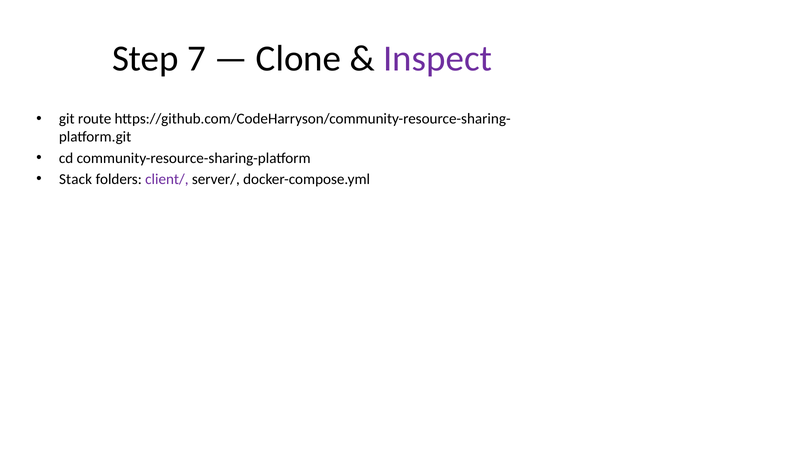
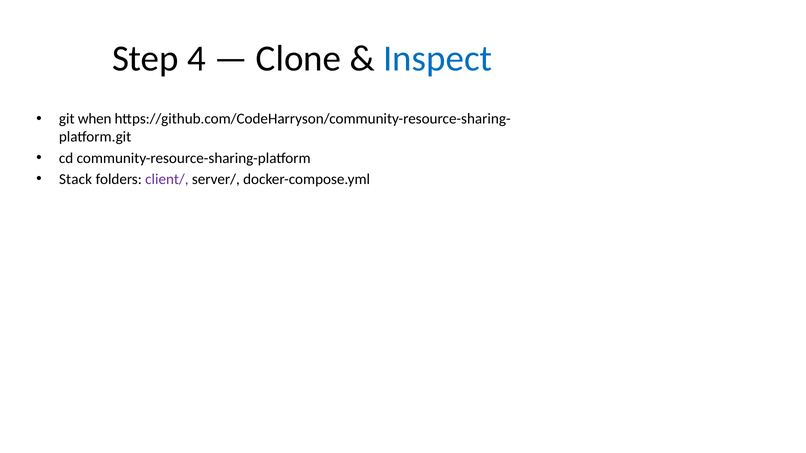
7: 7 -> 4 (196, 59)
Inspect colour: purple -> blue (438, 59)
route: route -> when (95, 119)
